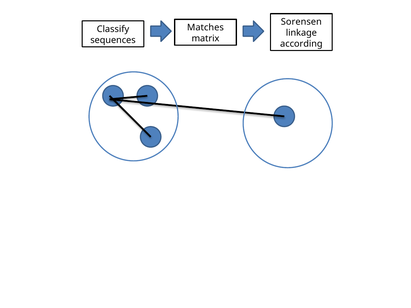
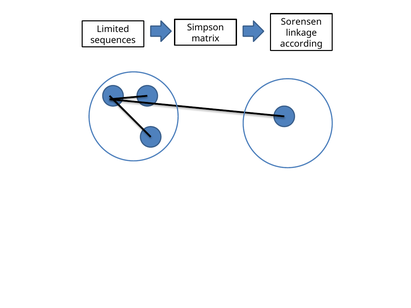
Matches: Matches -> Simpson (205, 27)
Classify: Classify -> Limited (113, 29)
